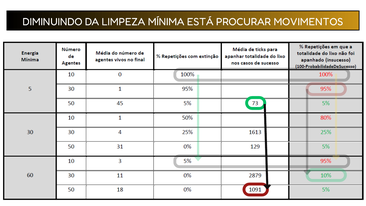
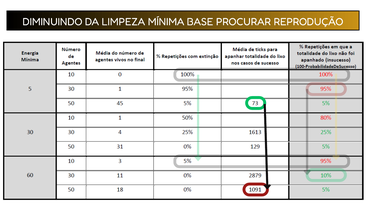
ESTÁ: ESTÁ -> BASE (200, 22)
MOVIMENTOS: MOVIMENTOS -> REPRODUÇÃO (308, 22)
